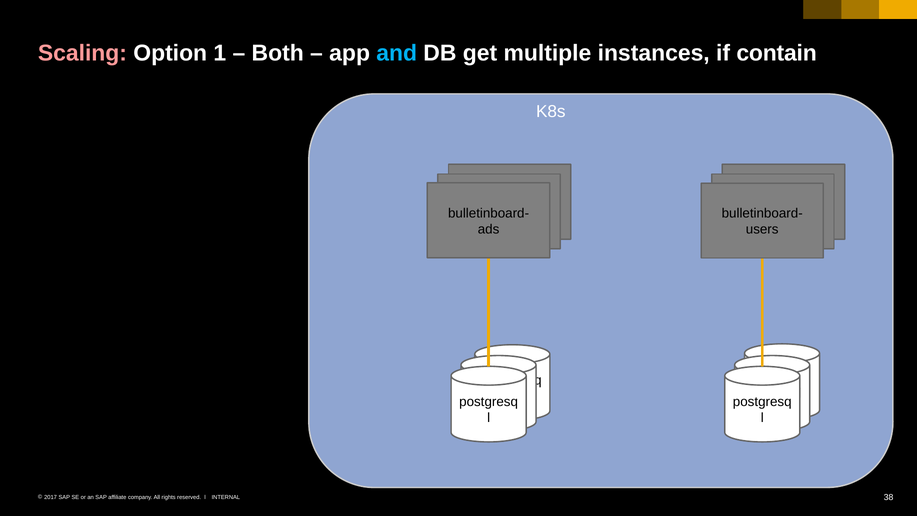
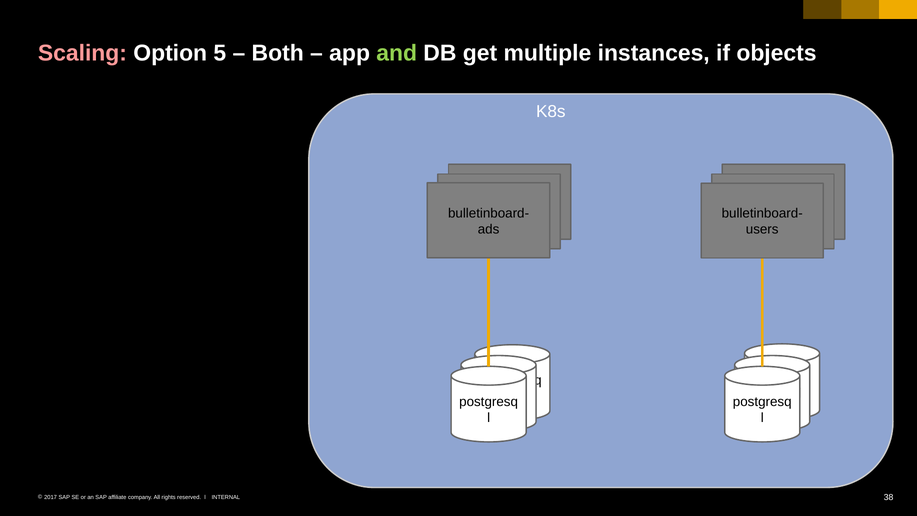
1: 1 -> 5 (220, 53)
and colour: light blue -> light green (397, 53)
contain: contain -> objects (776, 53)
